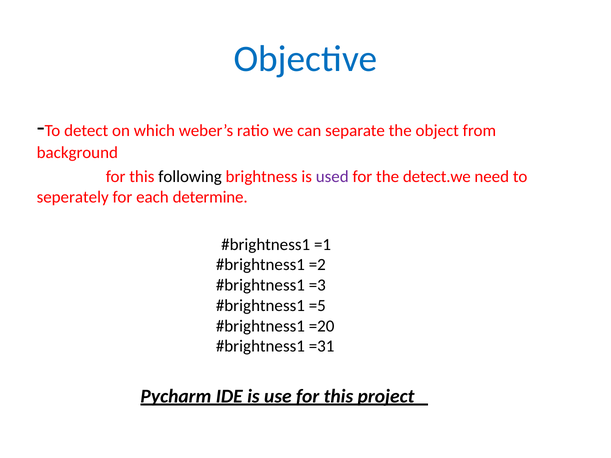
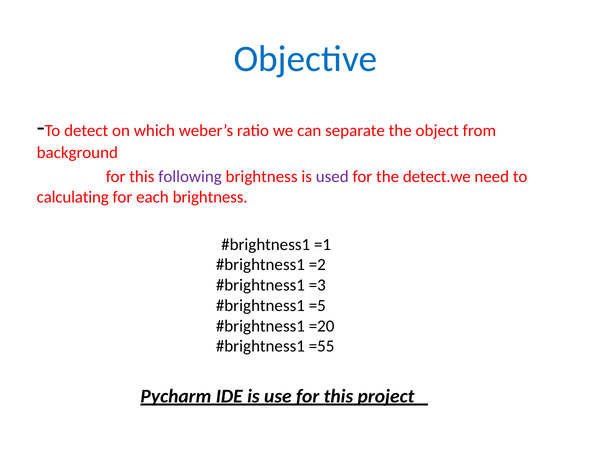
following colour: black -> purple (190, 177)
seperately: seperately -> calculating (73, 197)
each determine: determine -> brightness (210, 197)
=31: =31 -> =55 (322, 346)
